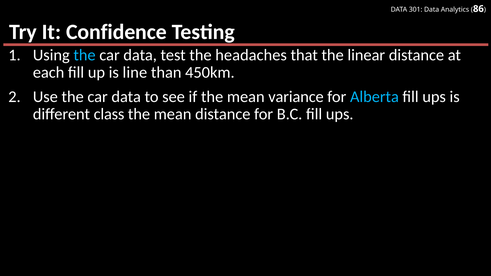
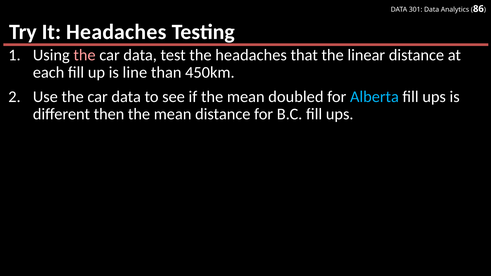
It Confidence: Confidence -> Headaches (116, 32)
the colour: light blue -> pink (85, 55)
variance: variance -> doubled (296, 97)
class: class -> then (109, 114)
